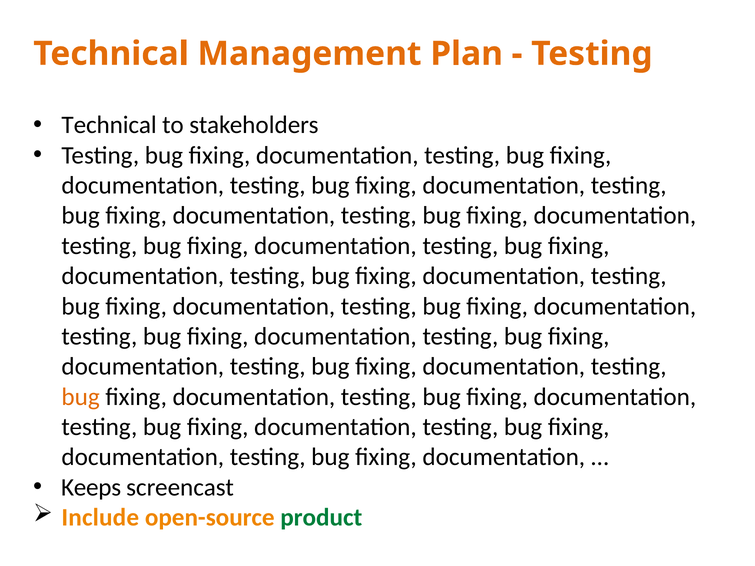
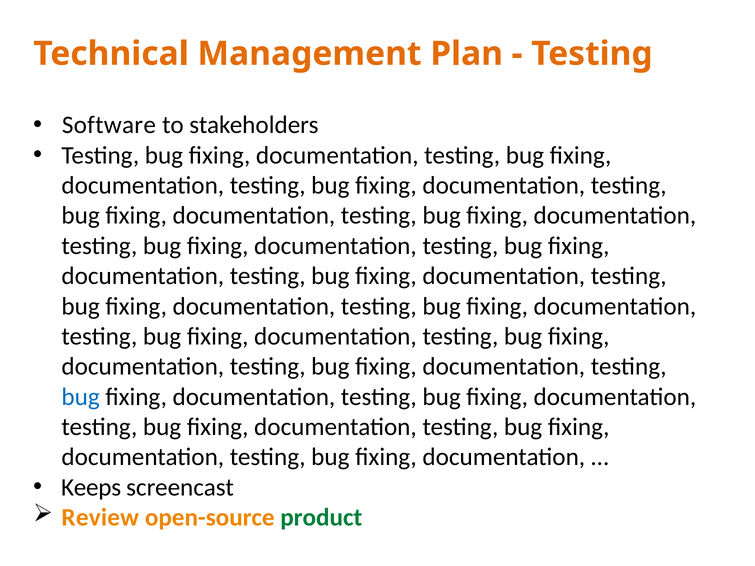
Technical: Technical -> Software (109, 125)
bug colour: orange -> blue (81, 397)
Include: Include -> Review (100, 518)
